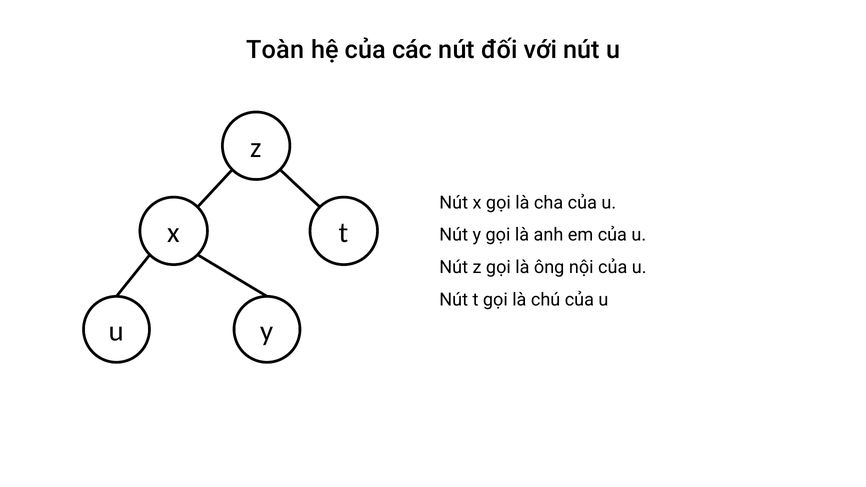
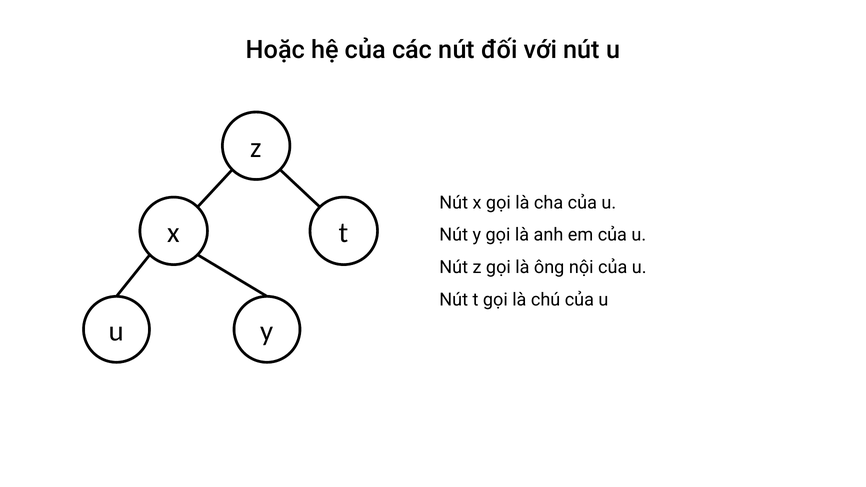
Toàn: Toàn -> Hoặc (275, 50)
